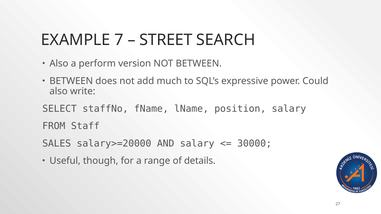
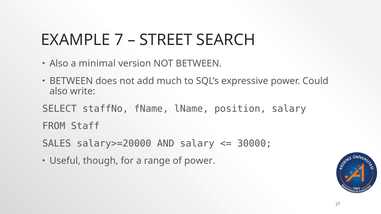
perform: perform -> minimal (97, 64)
of details: details -> power (200, 161)
